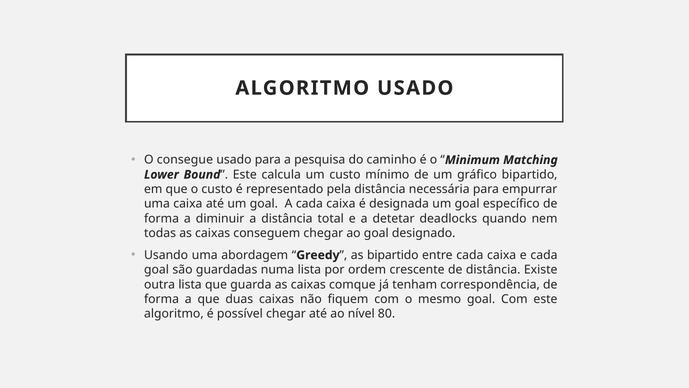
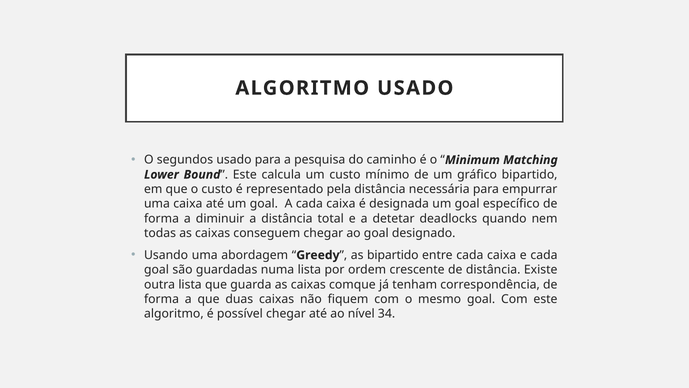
consegue: consegue -> segundos (185, 160)
80: 80 -> 34 (387, 313)
